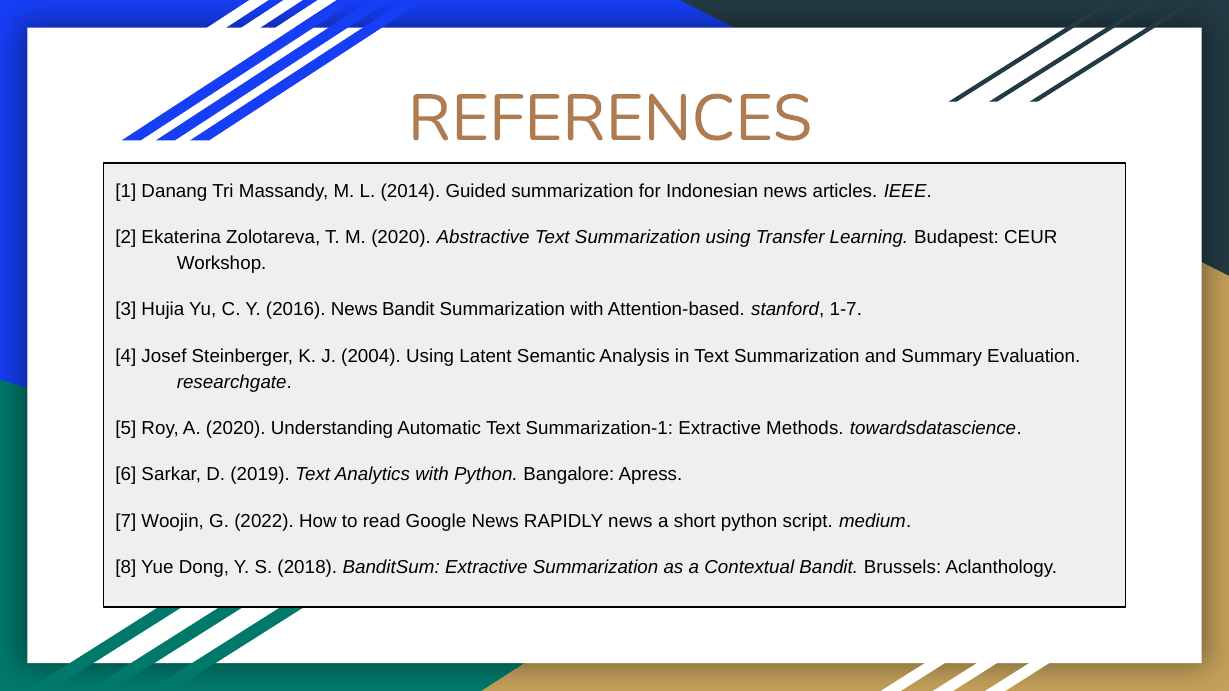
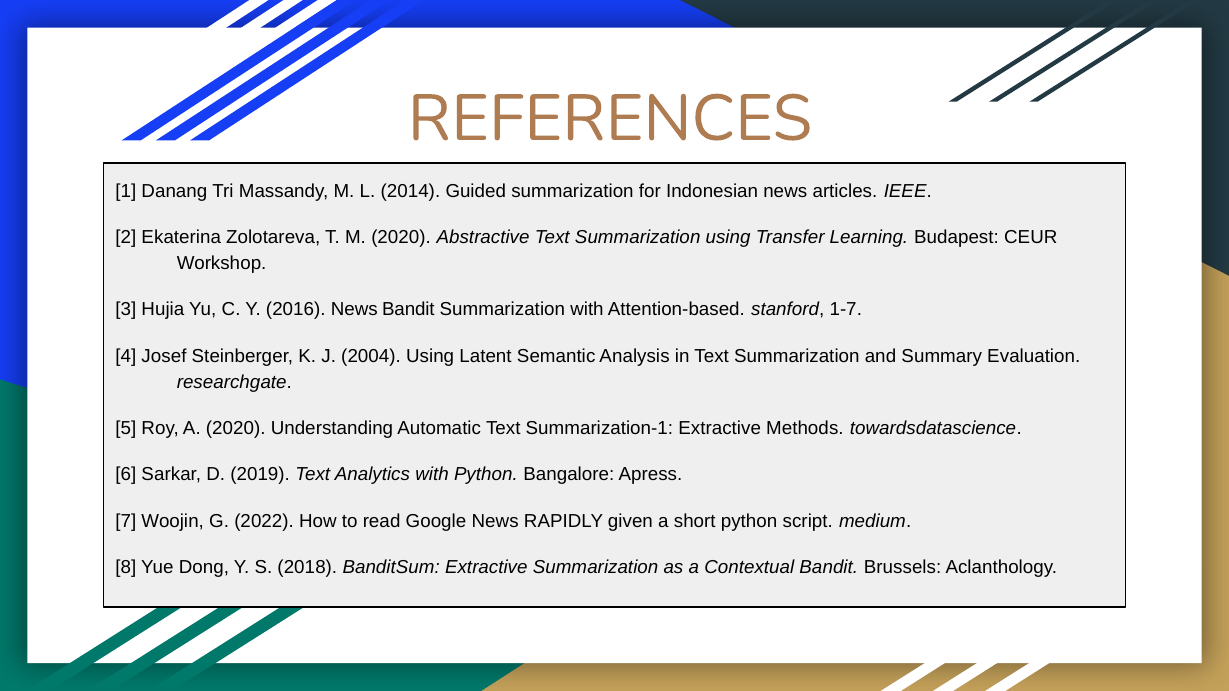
RAPIDLY news: news -> given (630, 521)
